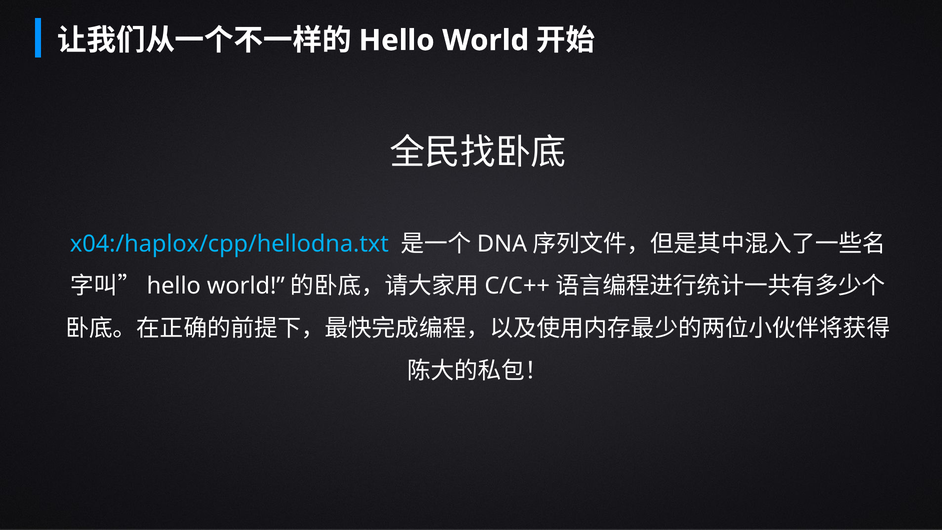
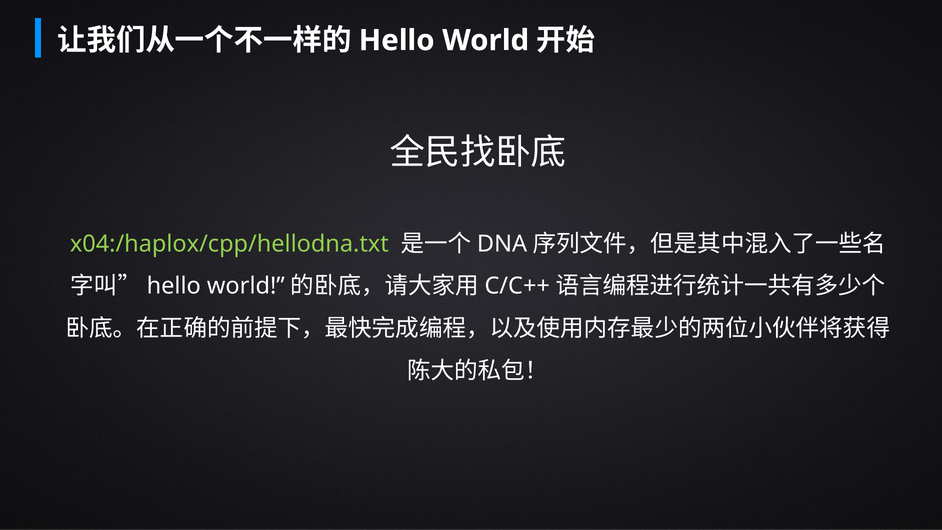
x04:/haplox/cpp/hellodna.txt colour: light blue -> light green (229, 244)
